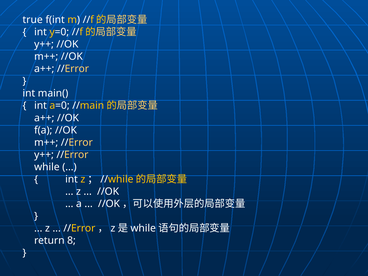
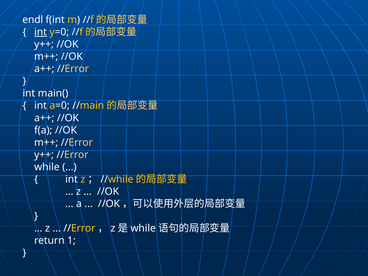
true: true -> endl (33, 20)
int underline: none -> present (41, 32)
8: 8 -> 1 (71, 241)
